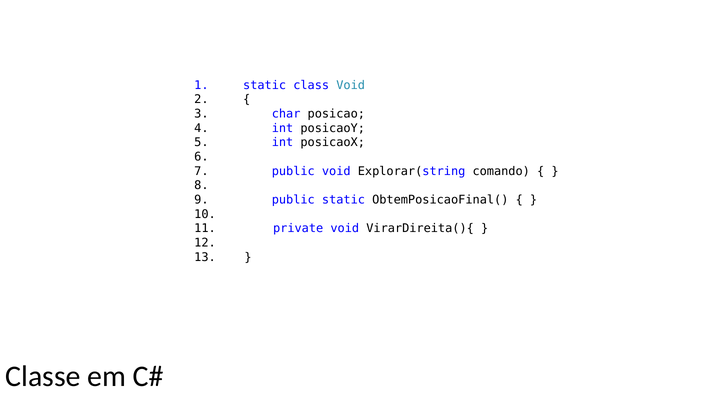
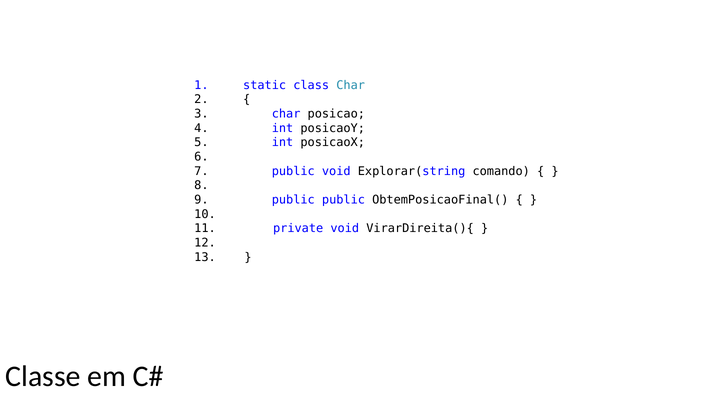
class Void: Void -> Char (351, 85)
public static: static -> public (343, 200)
